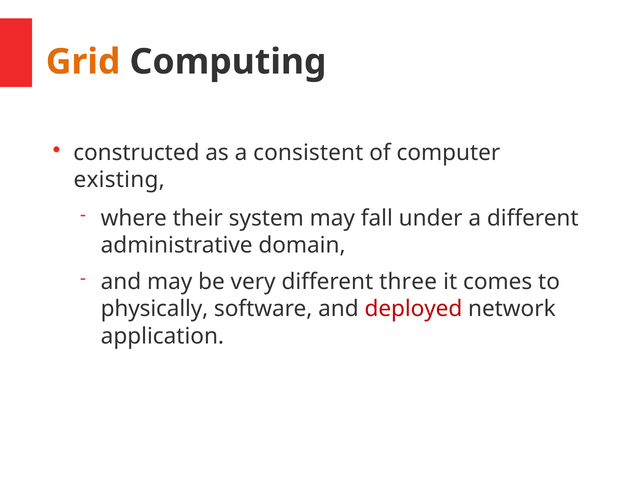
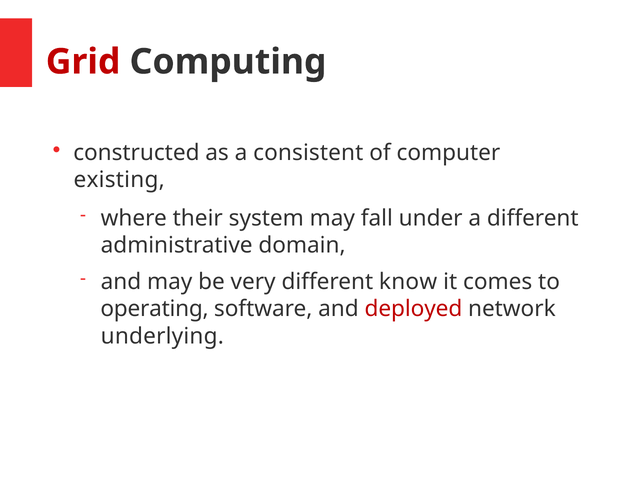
Grid colour: orange -> red (83, 62)
three: three -> know (408, 282)
physically: physically -> operating (155, 309)
application: application -> underlying (162, 336)
